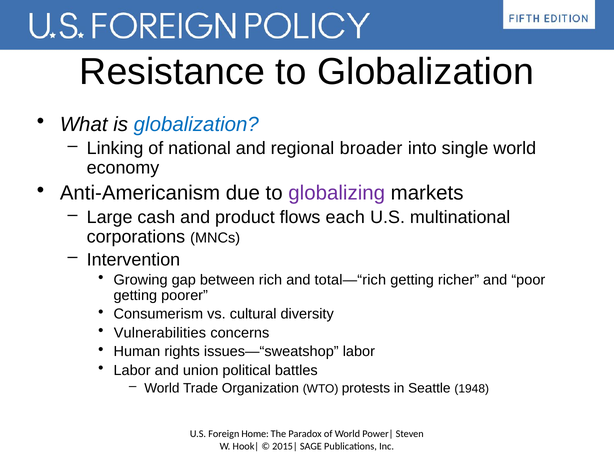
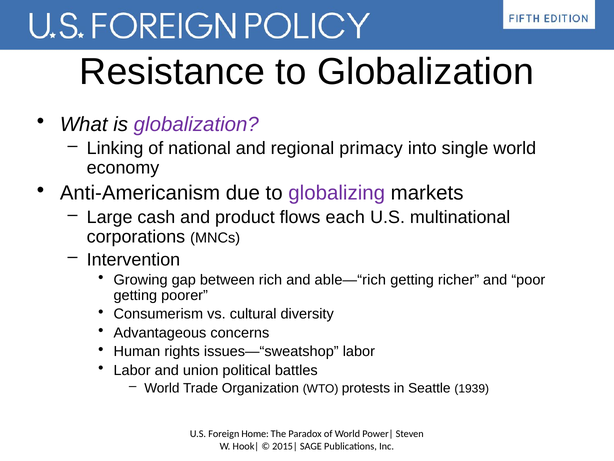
globalization colour: blue -> purple (196, 124)
broader: broader -> primacy (371, 148)
total—“rich: total—“rich -> able—“rich (350, 279)
Vulnerabilities: Vulnerabilities -> Advantageous (160, 333)
1948: 1948 -> 1939 (472, 388)
